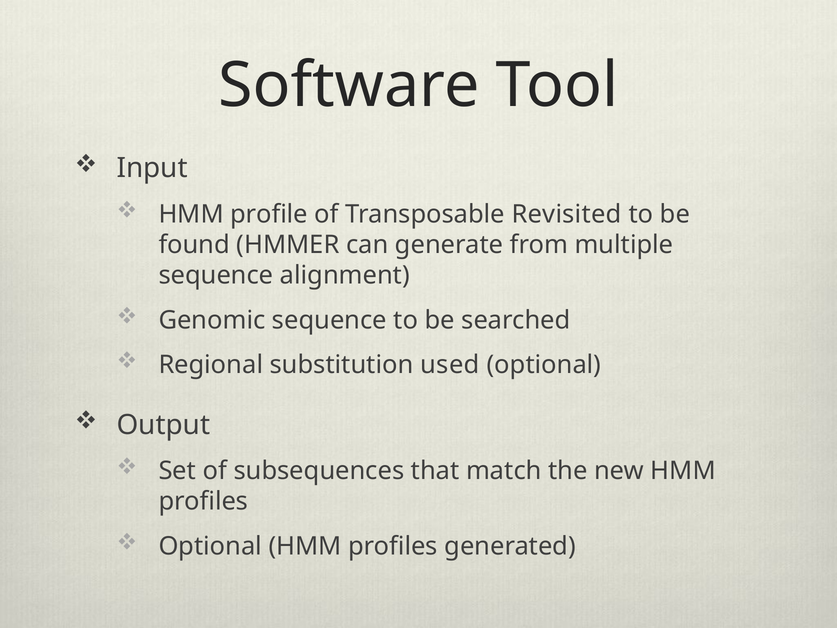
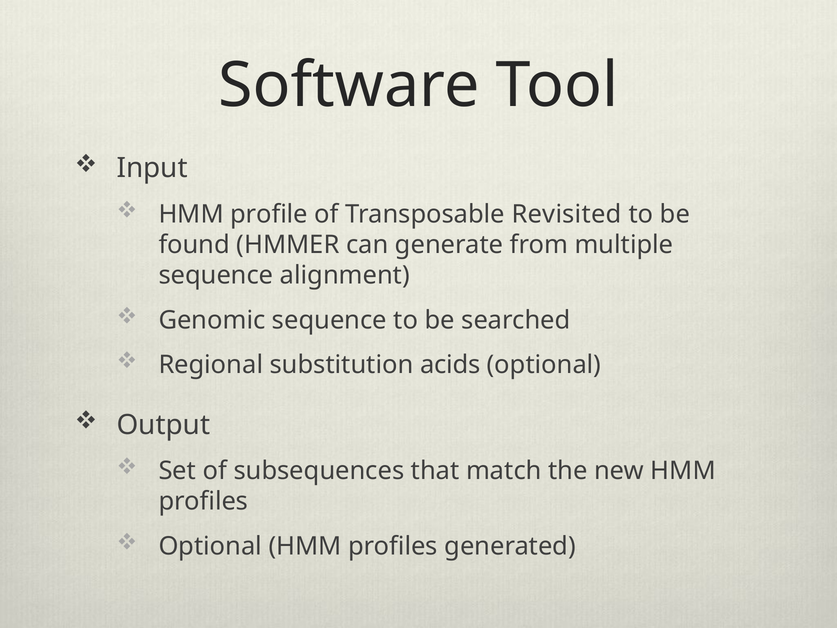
used: used -> acids (450, 365)
